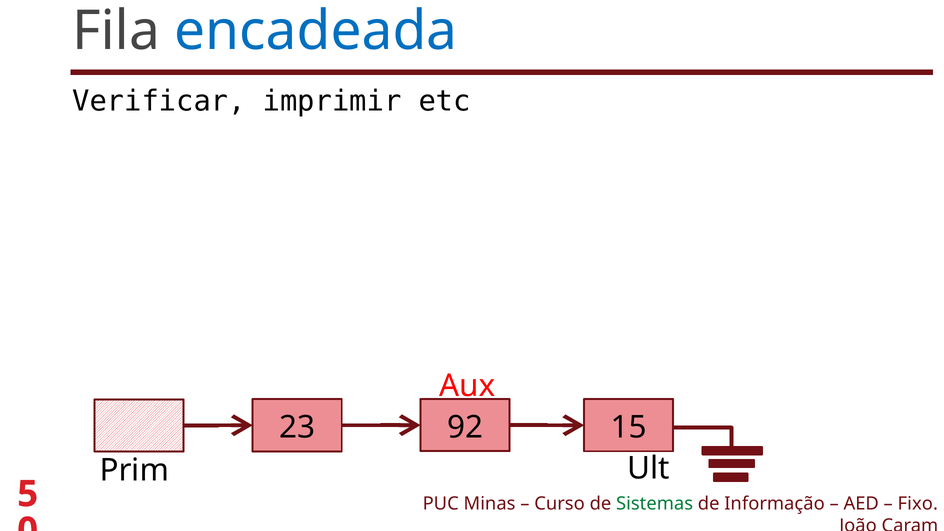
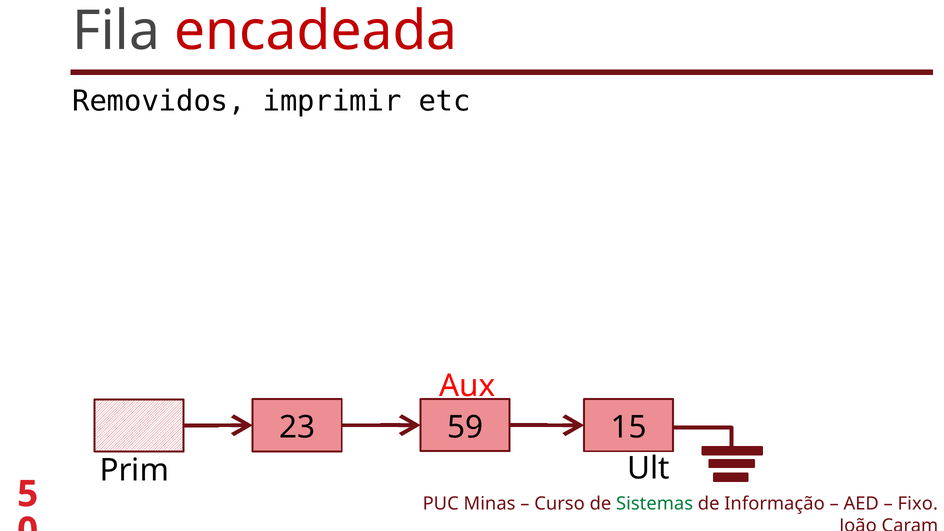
encadeada colour: blue -> red (316, 31)
Verificar: Verificar -> Removidos (159, 101)
92: 92 -> 59 (465, 427)
